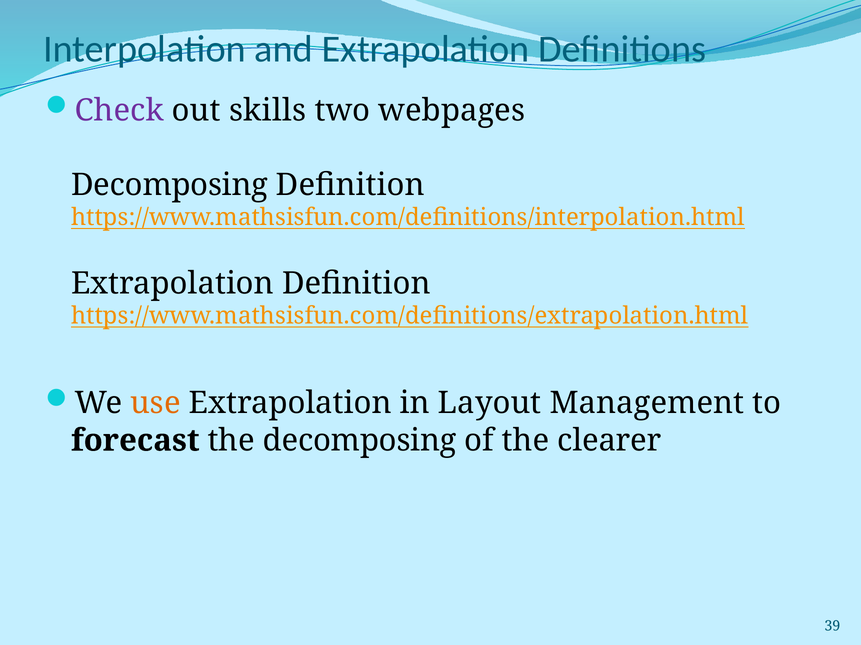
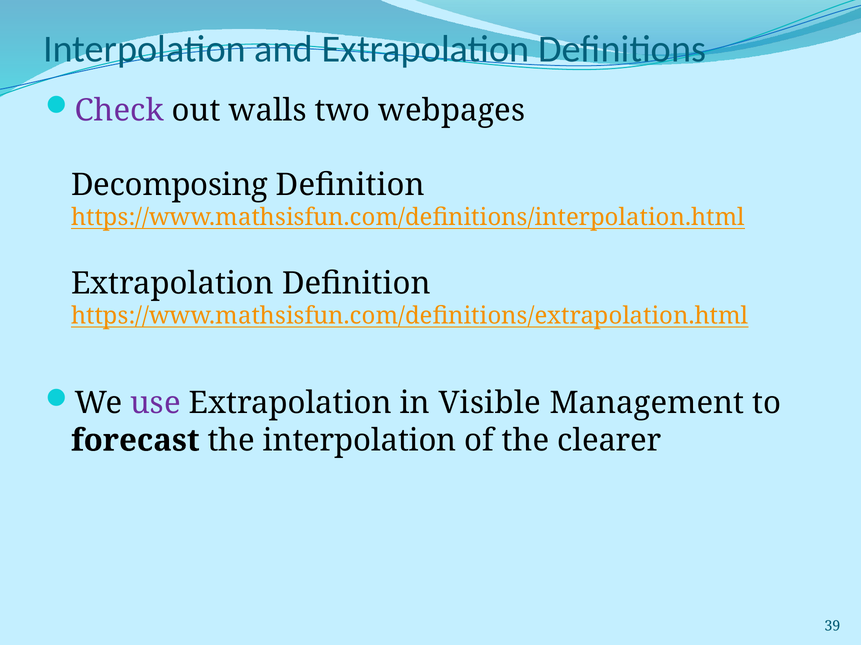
skills: skills -> walls (268, 111)
use colour: orange -> purple (155, 404)
Layout: Layout -> Visible (490, 404)
the decomposing: decomposing -> interpolation (360, 441)
